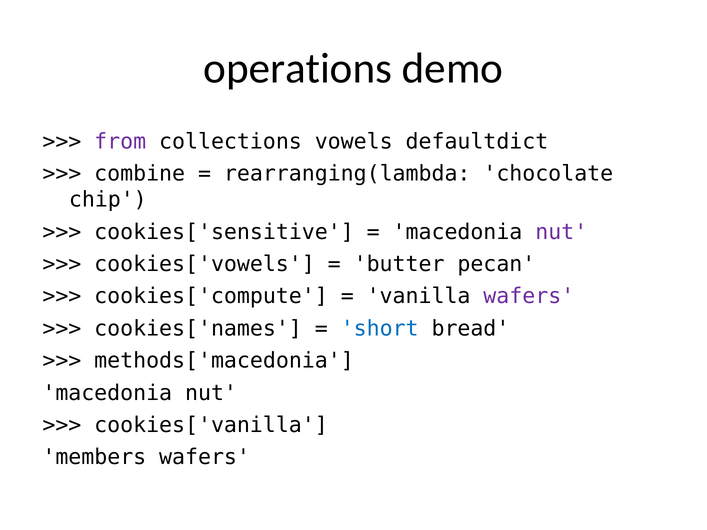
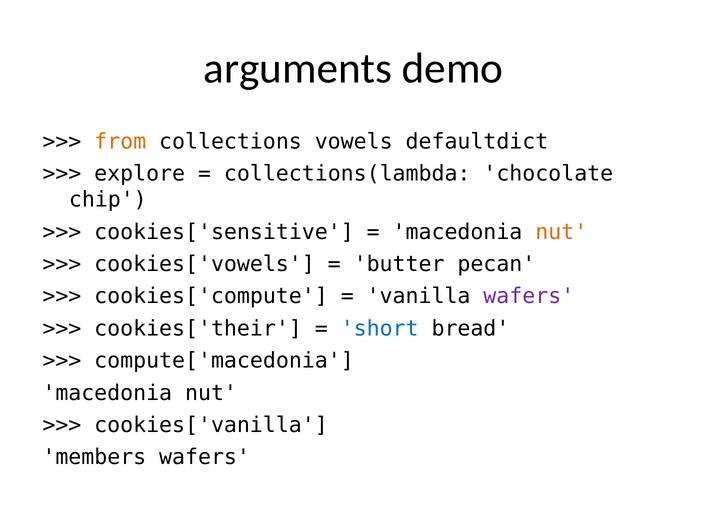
operations: operations -> arguments (298, 68)
from colour: purple -> orange (120, 142)
combine: combine -> explore (140, 174)
rearranging(lambda: rearranging(lambda -> collections(lambda (347, 174)
nut colour: purple -> orange (561, 232)
cookies['names: cookies['names -> cookies['their (198, 329)
methods['macedonia: methods['macedonia -> compute['macedonia (224, 361)
